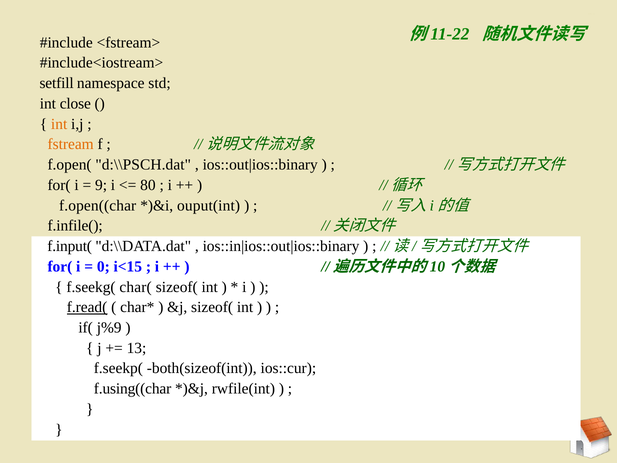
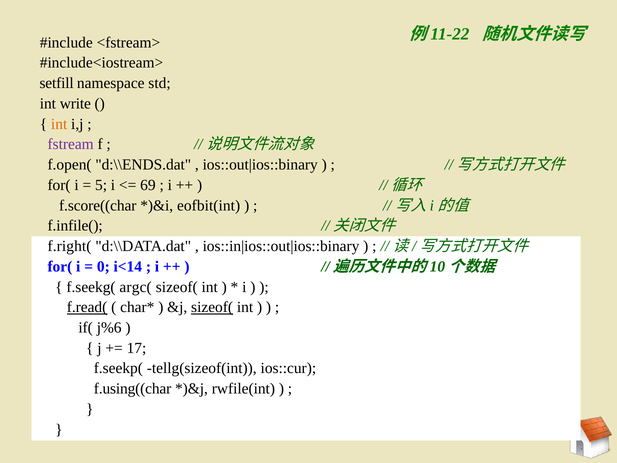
close: close -> write (75, 104)
fstream colour: orange -> purple (71, 144)
d:\\PSCH.dat: d:\\PSCH.dat -> d:\\ENDS.dat (143, 165)
9: 9 -> 5 (101, 185)
80: 80 -> 69 (148, 185)
f.open((char: f.open((char -> f.score((char (98, 205)
ouput(int: ouput(int -> eofbit(int (209, 205)
f.input(: f.input( -> f.right( (70, 246)
i<15: i<15 -> i<14 (128, 266)
char(: char( -> argc( (136, 287)
sizeof( underline: none -> present (212, 307)
j%9: j%9 -> j%6 (109, 327)
13: 13 -> 17 (136, 348)
both(sizeof(int: both(sizeof(int -> tellg(sizeof(int (202, 368)
